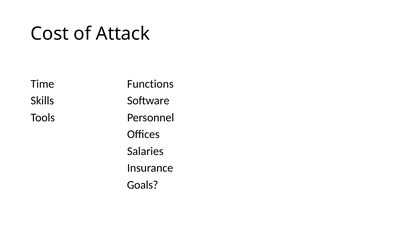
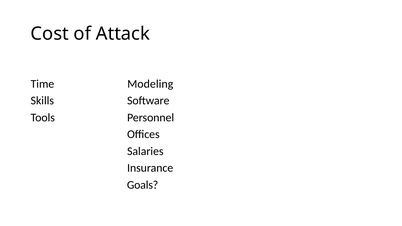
Functions: Functions -> Modeling (150, 84)
